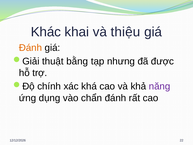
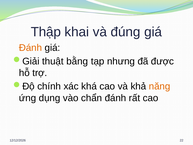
Khác: Khác -> Thập (46, 32)
thiệu: thiệu -> đúng (126, 32)
năng colour: purple -> orange (160, 86)
